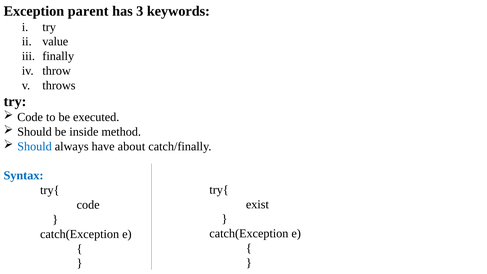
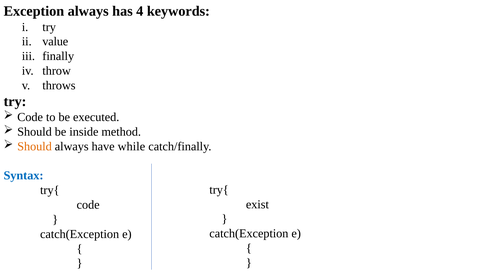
Exception parent: parent -> always (88, 11)
3: 3 -> 4 (140, 11)
Should colour: blue -> orange (35, 146)
about: about -> while (131, 146)
